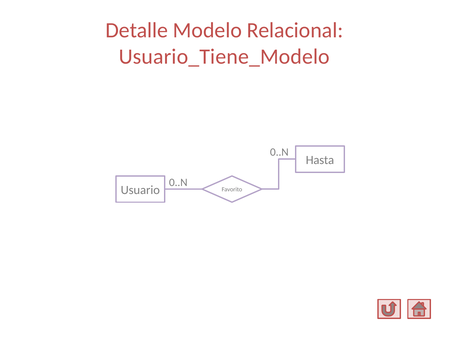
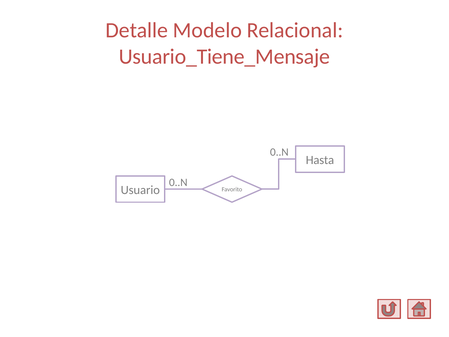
Usuario_Tiene_Modelo: Usuario_Tiene_Modelo -> Usuario_Tiene_Mensaje (224, 57)
